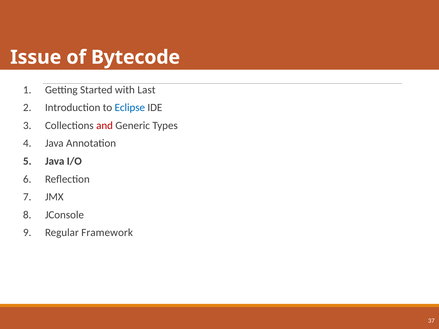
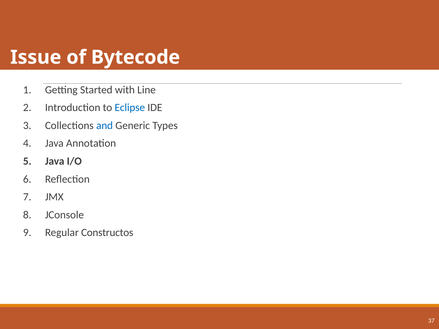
Last: Last -> Line (147, 90)
and colour: red -> blue (105, 126)
Framework: Framework -> Constructos (107, 233)
